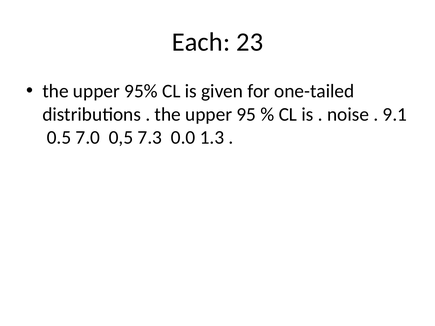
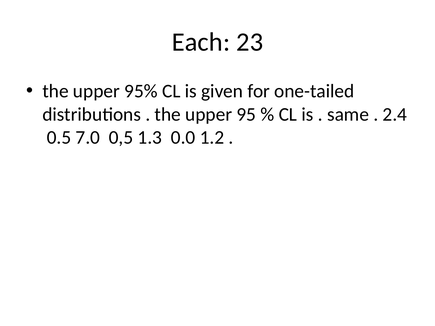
noise: noise -> same (348, 114)
9.1: 9.1 -> 2.4 (395, 114)
7.3: 7.3 -> 1.3 (150, 138)
1.3: 1.3 -> 1.2 (212, 138)
